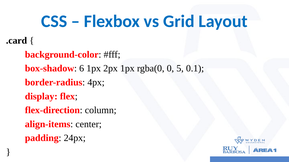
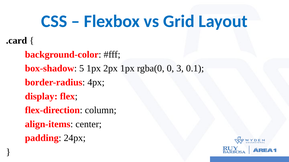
6: 6 -> 5 (82, 69)
5: 5 -> 3 (180, 69)
